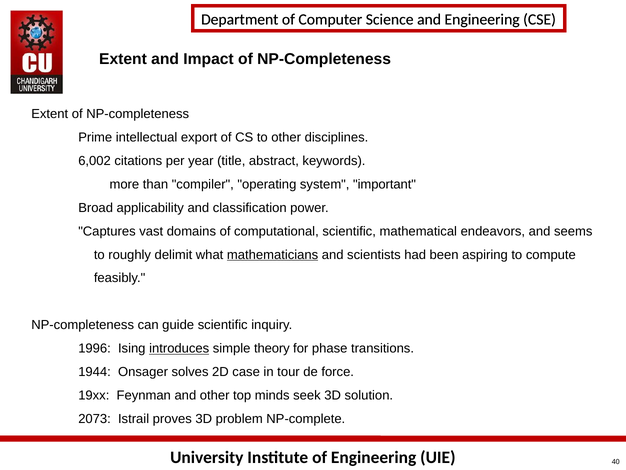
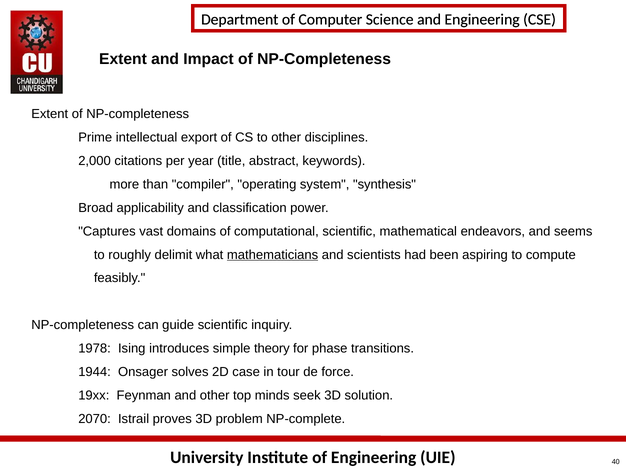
6,002: 6,002 -> 2,000 (95, 161)
important: important -> synthesis (385, 184)
1996: 1996 -> 1978 (95, 348)
introduces underline: present -> none (179, 348)
2073: 2073 -> 2070 (95, 419)
